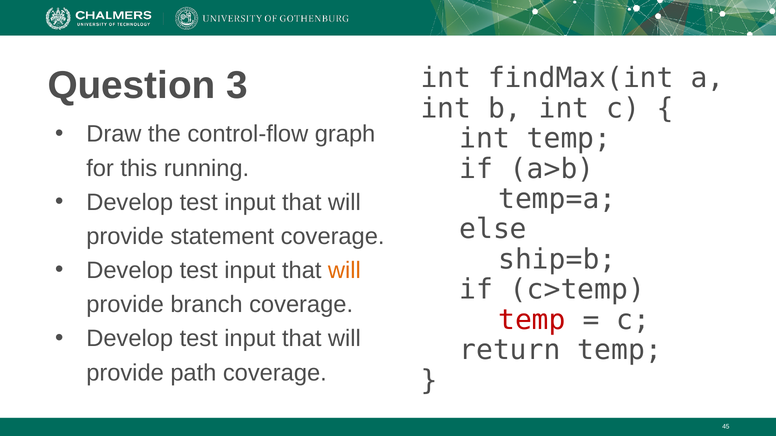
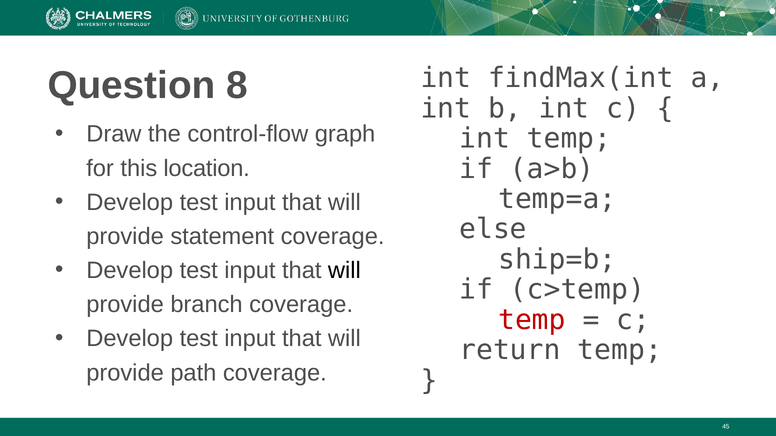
3: 3 -> 8 (237, 86)
running: running -> location (207, 168)
will colour: orange -> black (344, 271)
